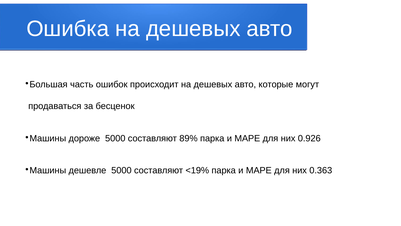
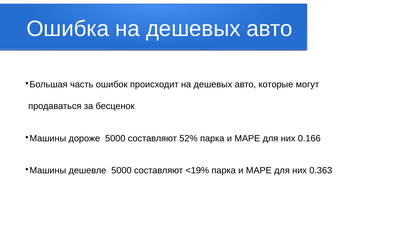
89%: 89% -> 52% (189, 138)
0.926: 0.926 -> 0.166 (309, 138)
